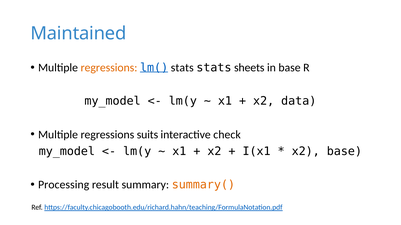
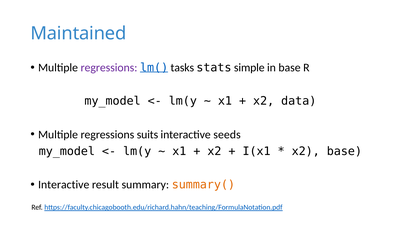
regressions colour: orange -> purple (109, 68)
lm( stats: stats -> tasks (182, 68)
sheets: sheets -> simple (249, 68)
check: check -> seeds (227, 135)
Processing: Processing -> Interactive (64, 185)
